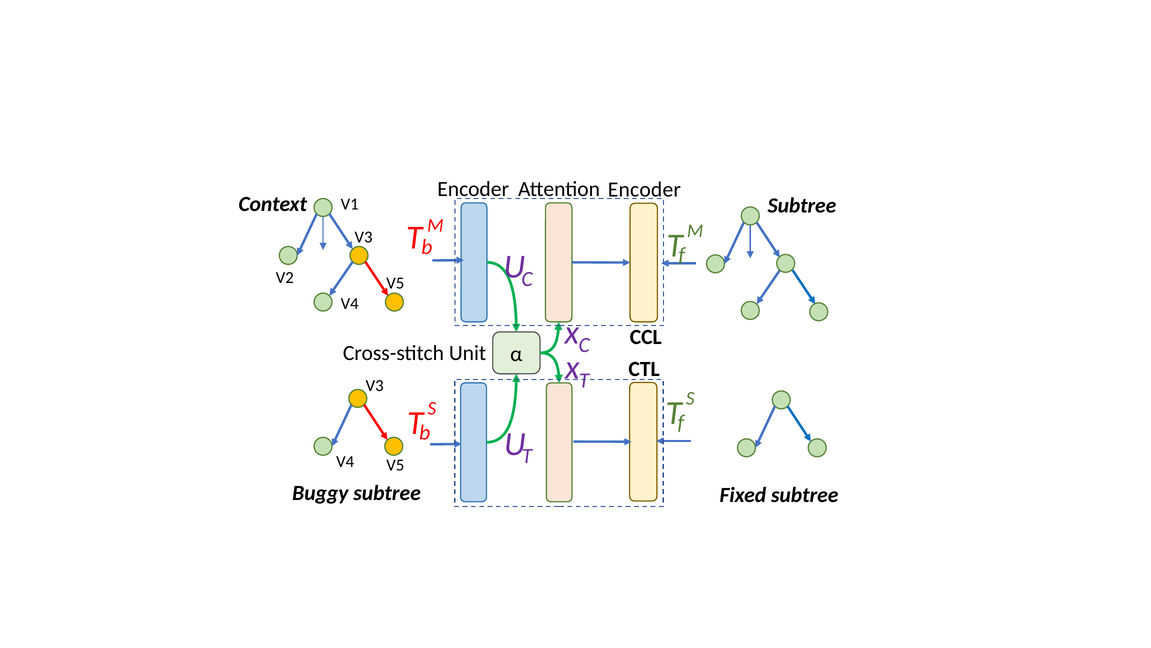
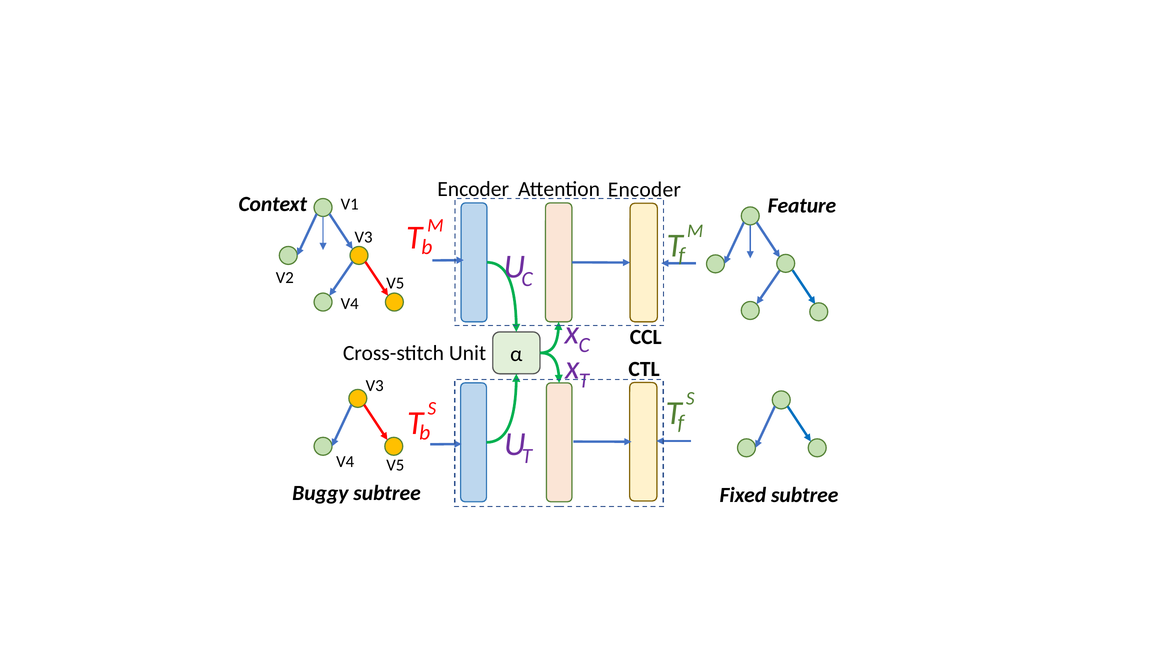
Context Subtree: Subtree -> Feature (802, 206)
